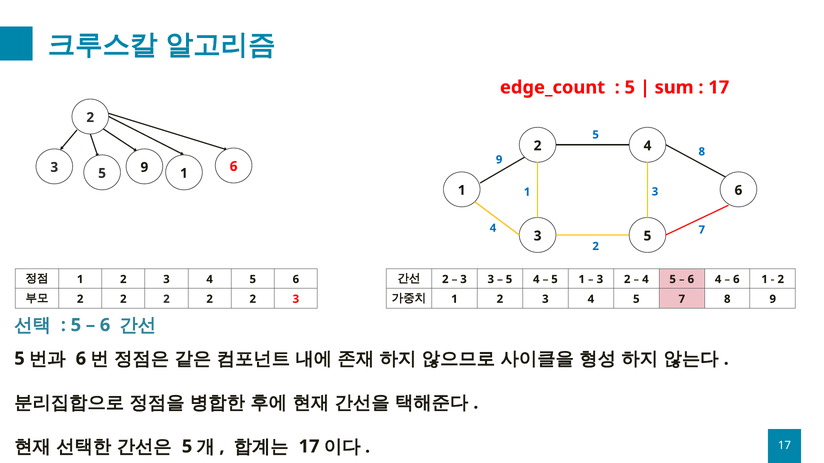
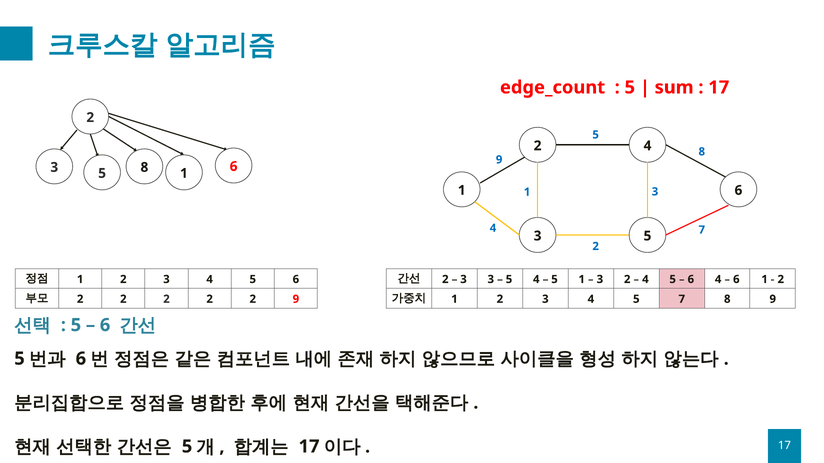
5 9: 9 -> 8 (144, 167)
2 2 3: 3 -> 9 (296, 299)
